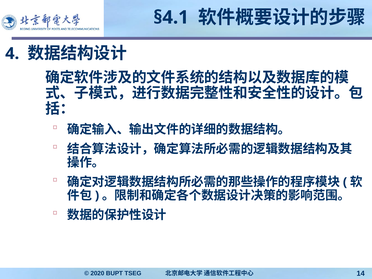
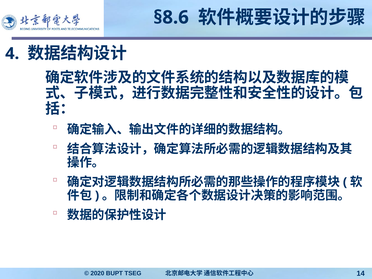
§4.1: §4.1 -> §8.6 (171, 17)
